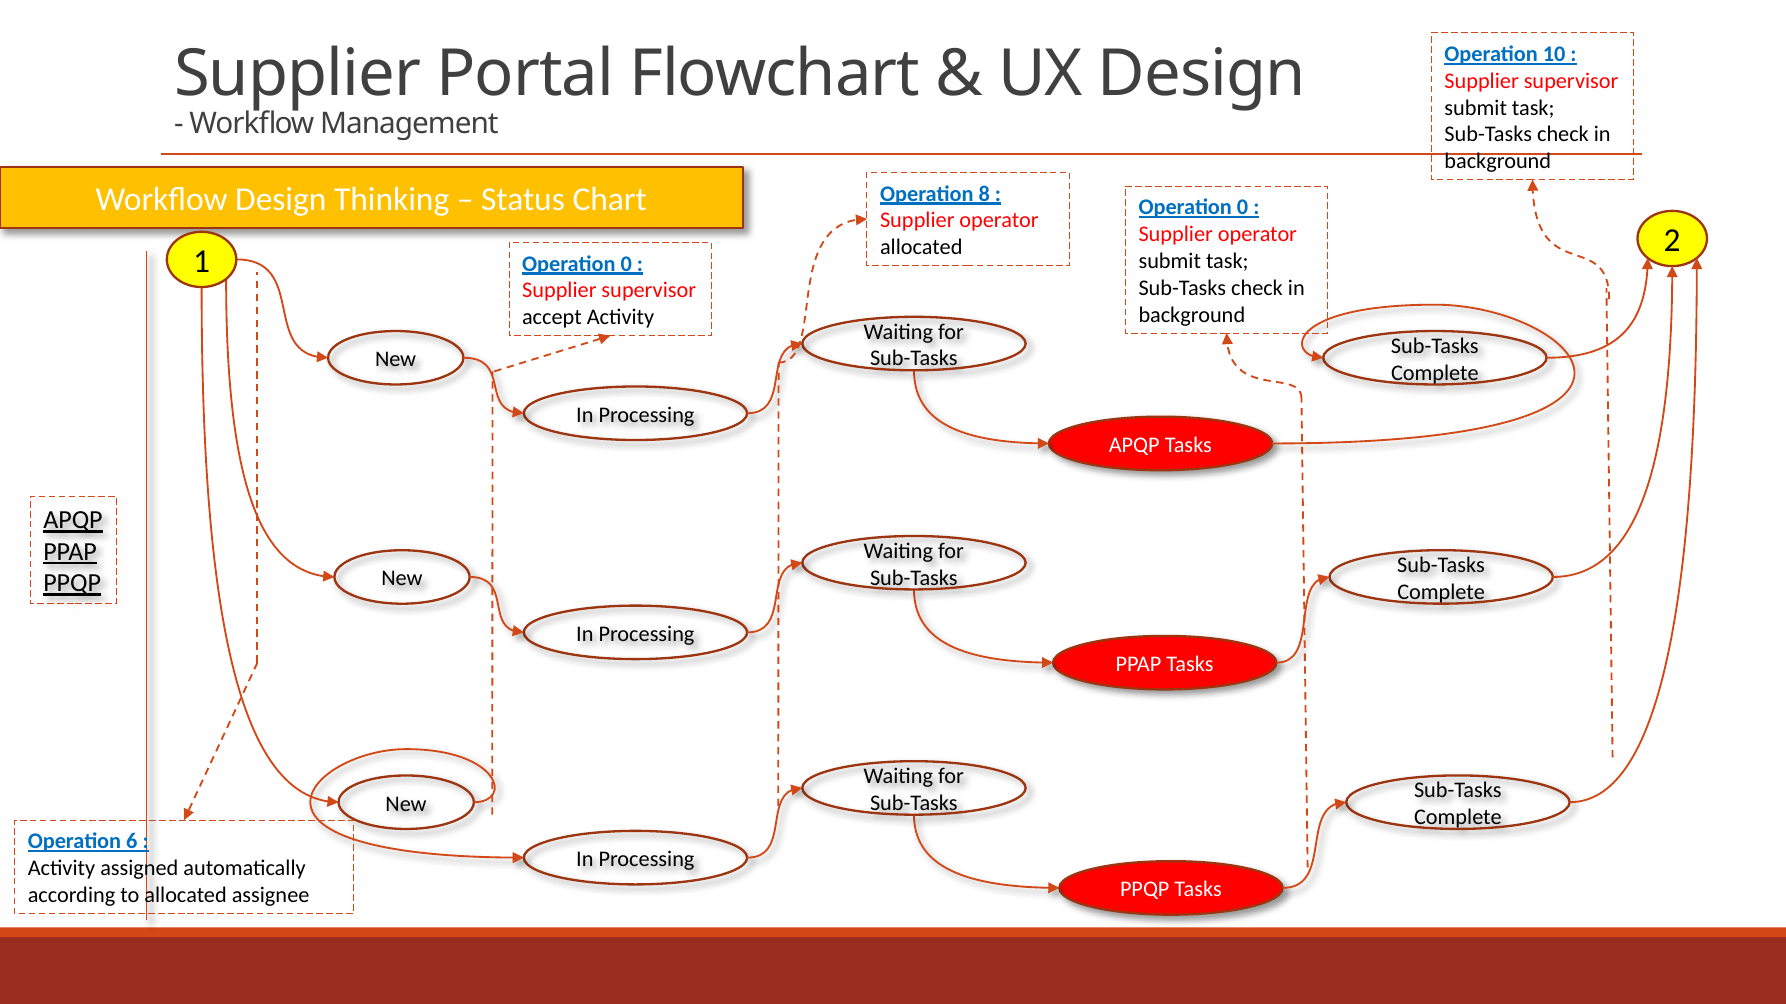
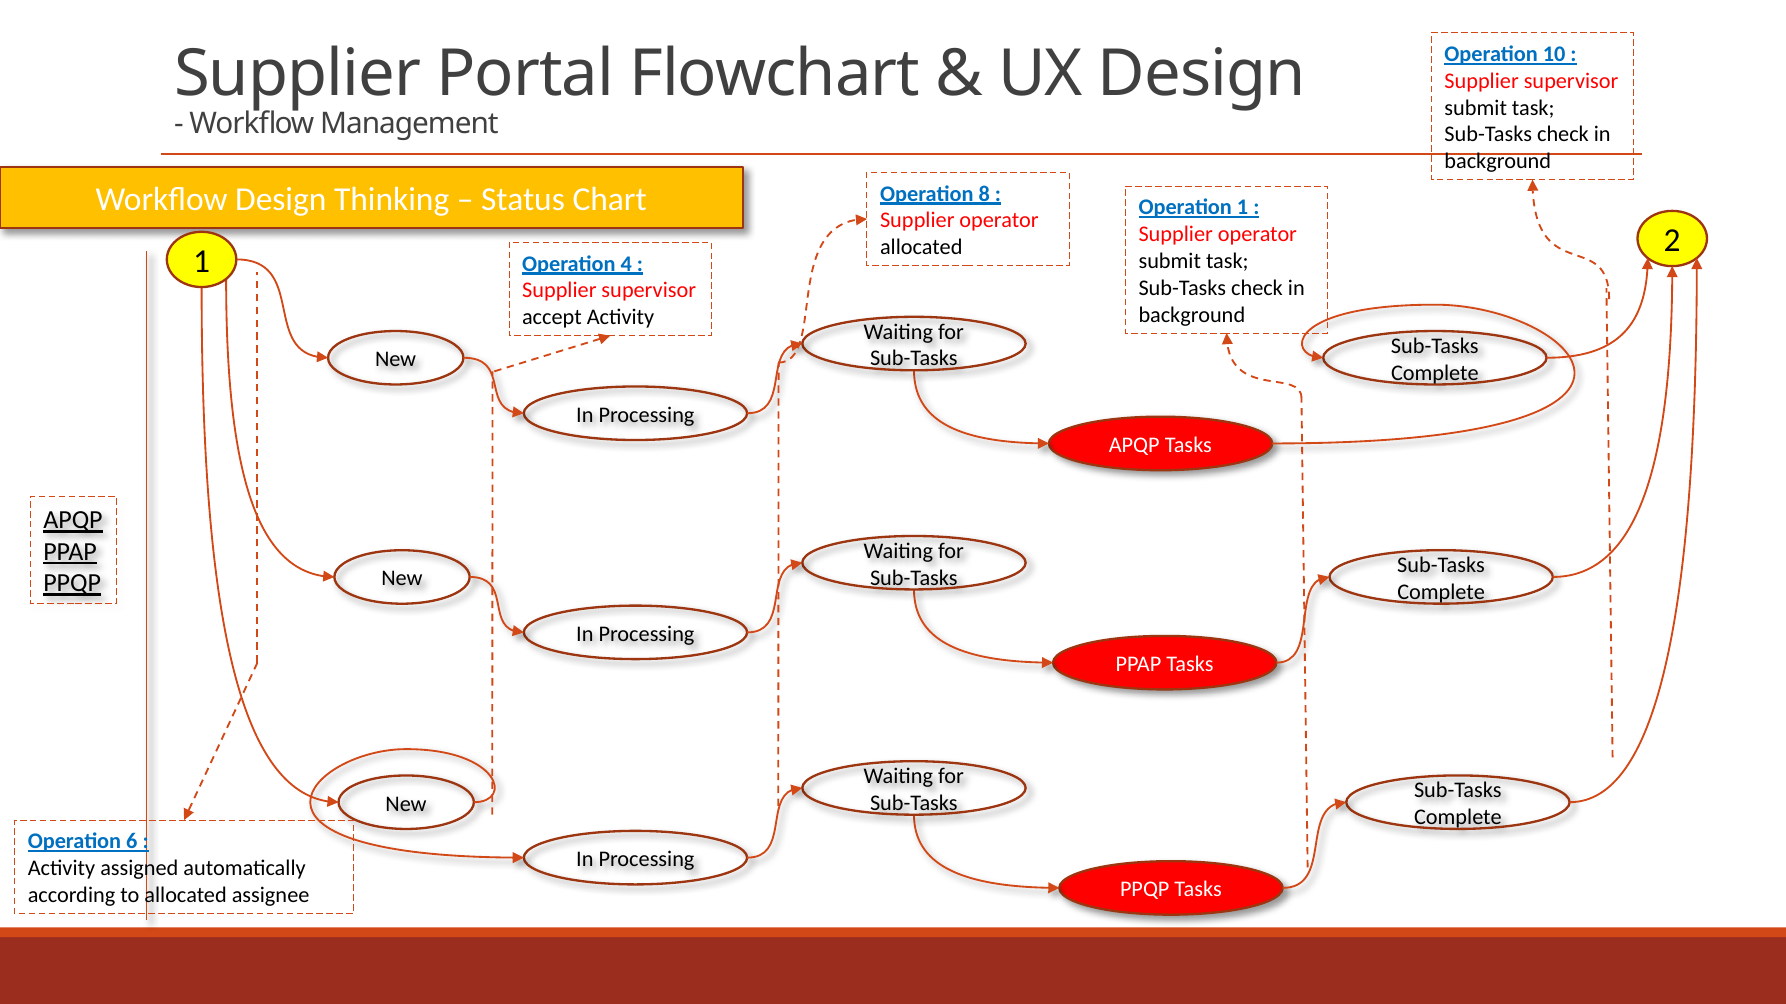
0: 0 -> 1 (1243, 208)
0: 0 -> 4 (626, 264)
